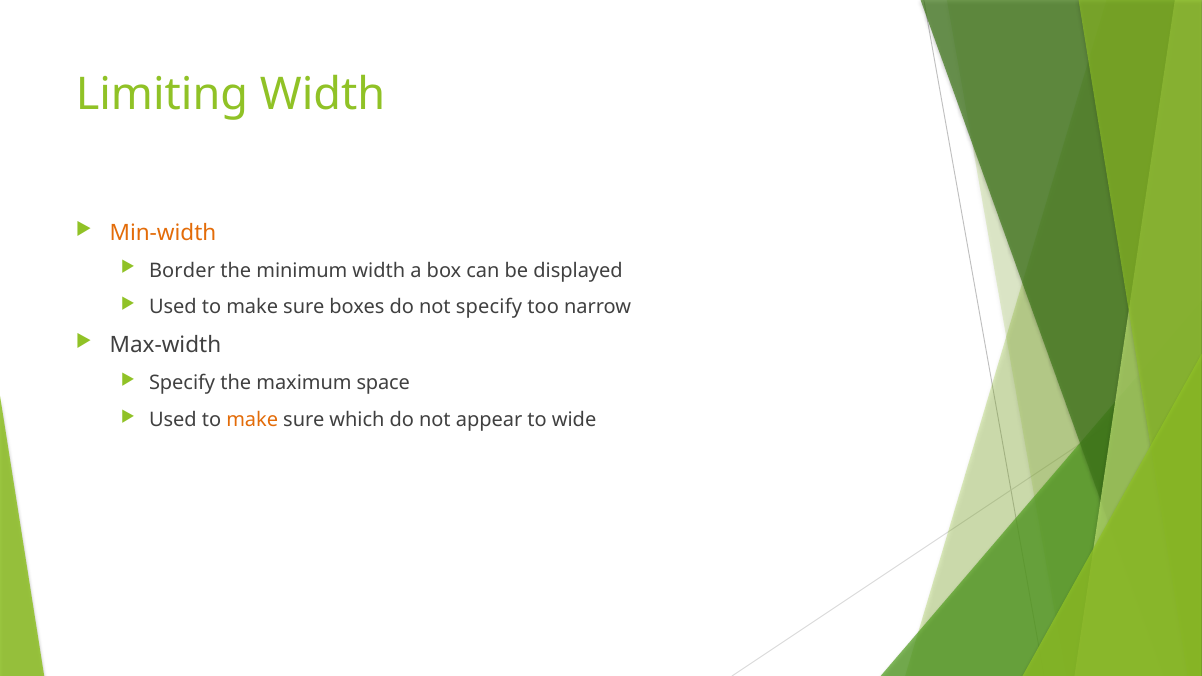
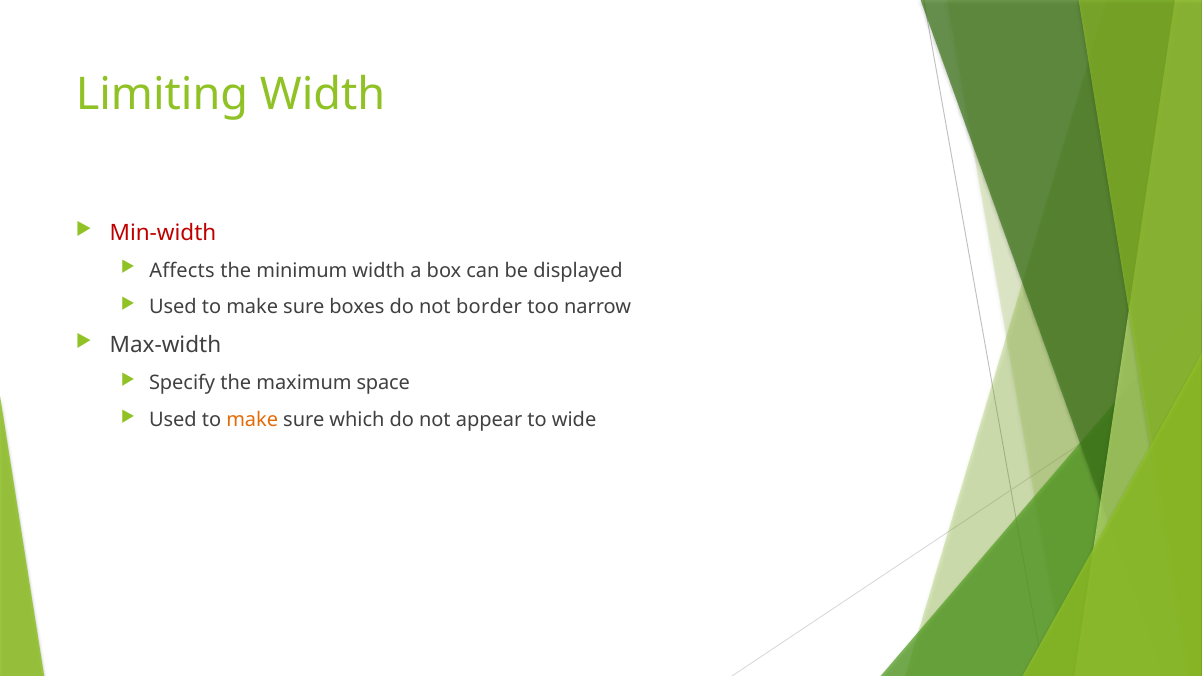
Min-width colour: orange -> red (163, 233)
Border: Border -> Affects (182, 271)
not specify: specify -> border (489, 307)
